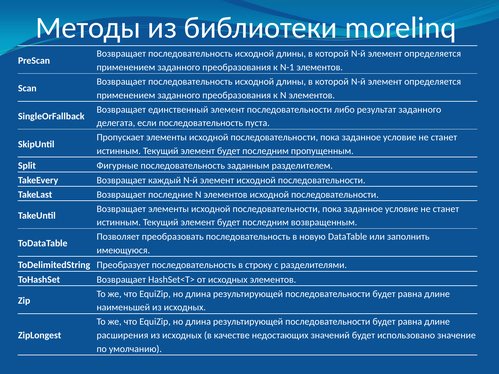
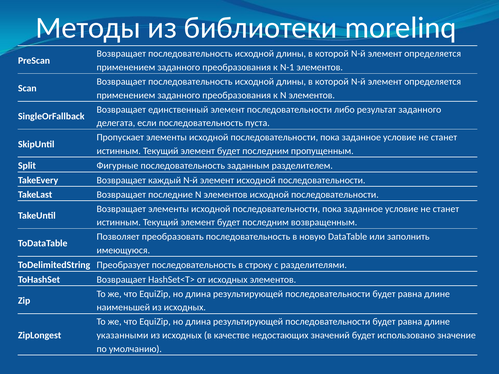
расширения: расширения -> указанными (122, 335)
